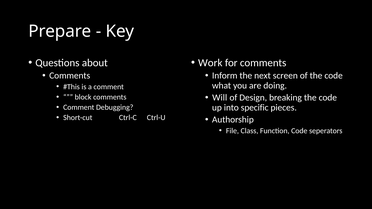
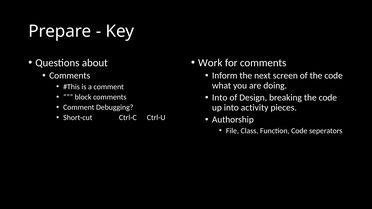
Will: Will -> Into (220, 98)
specific: specific -> activity (255, 108)
